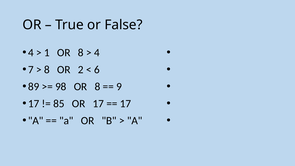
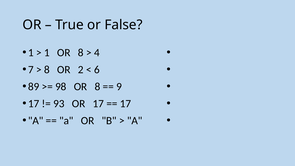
4: 4 -> 1 (31, 53)
85: 85 -> 93 (59, 104)
